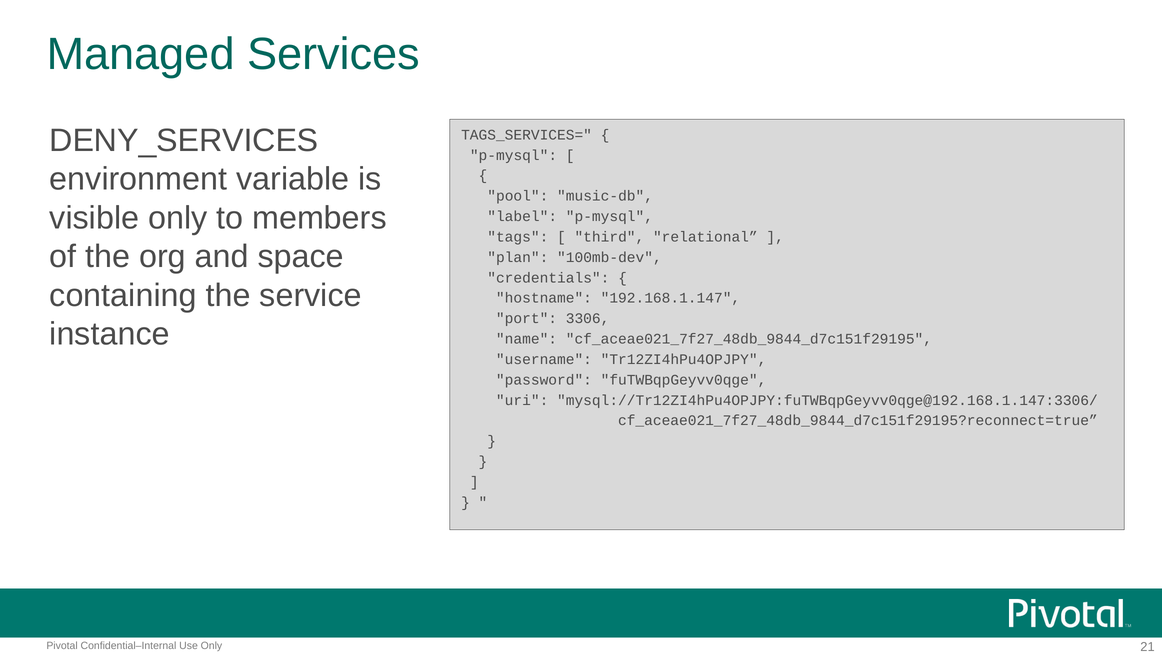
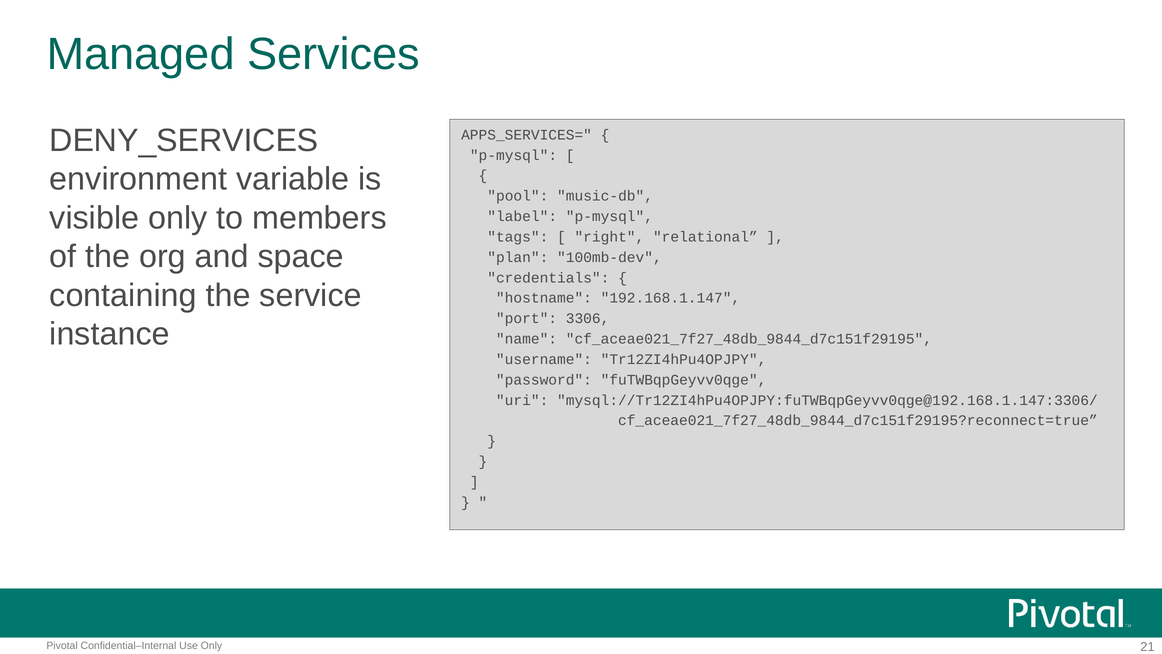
TAGS_SERVICES=: TAGS_SERVICES= -> APPS_SERVICES= (527, 135)
third: third -> right (609, 237)
